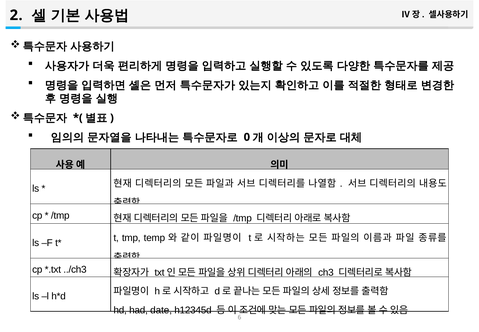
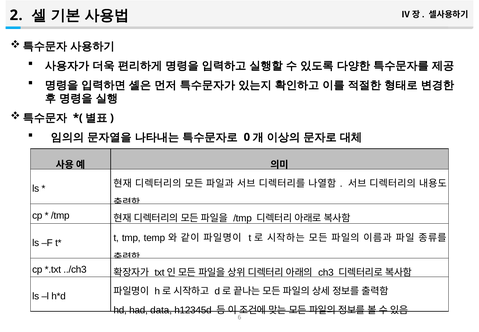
date: date -> data (161, 310)
